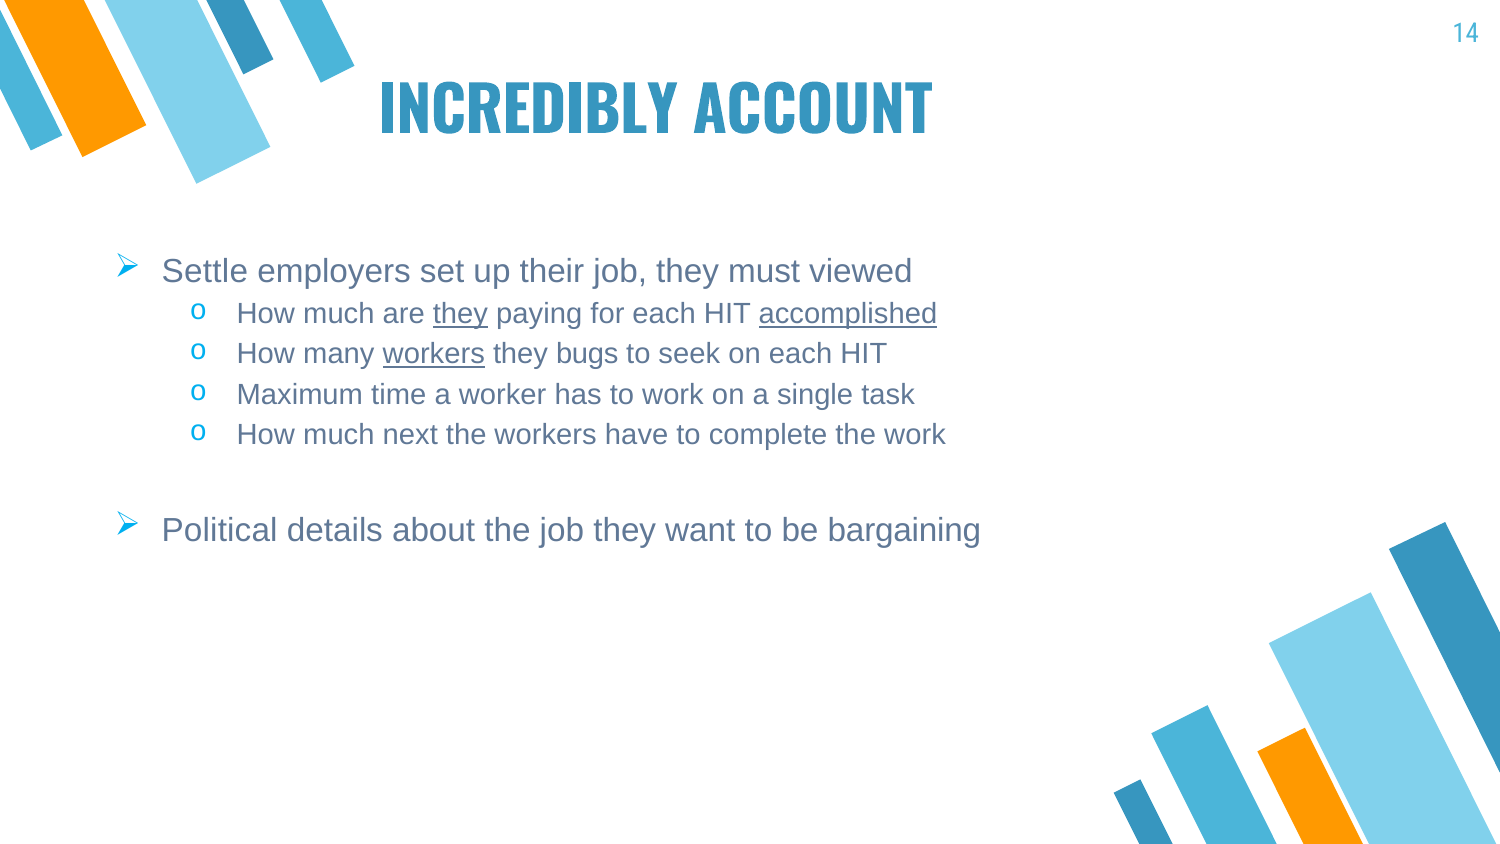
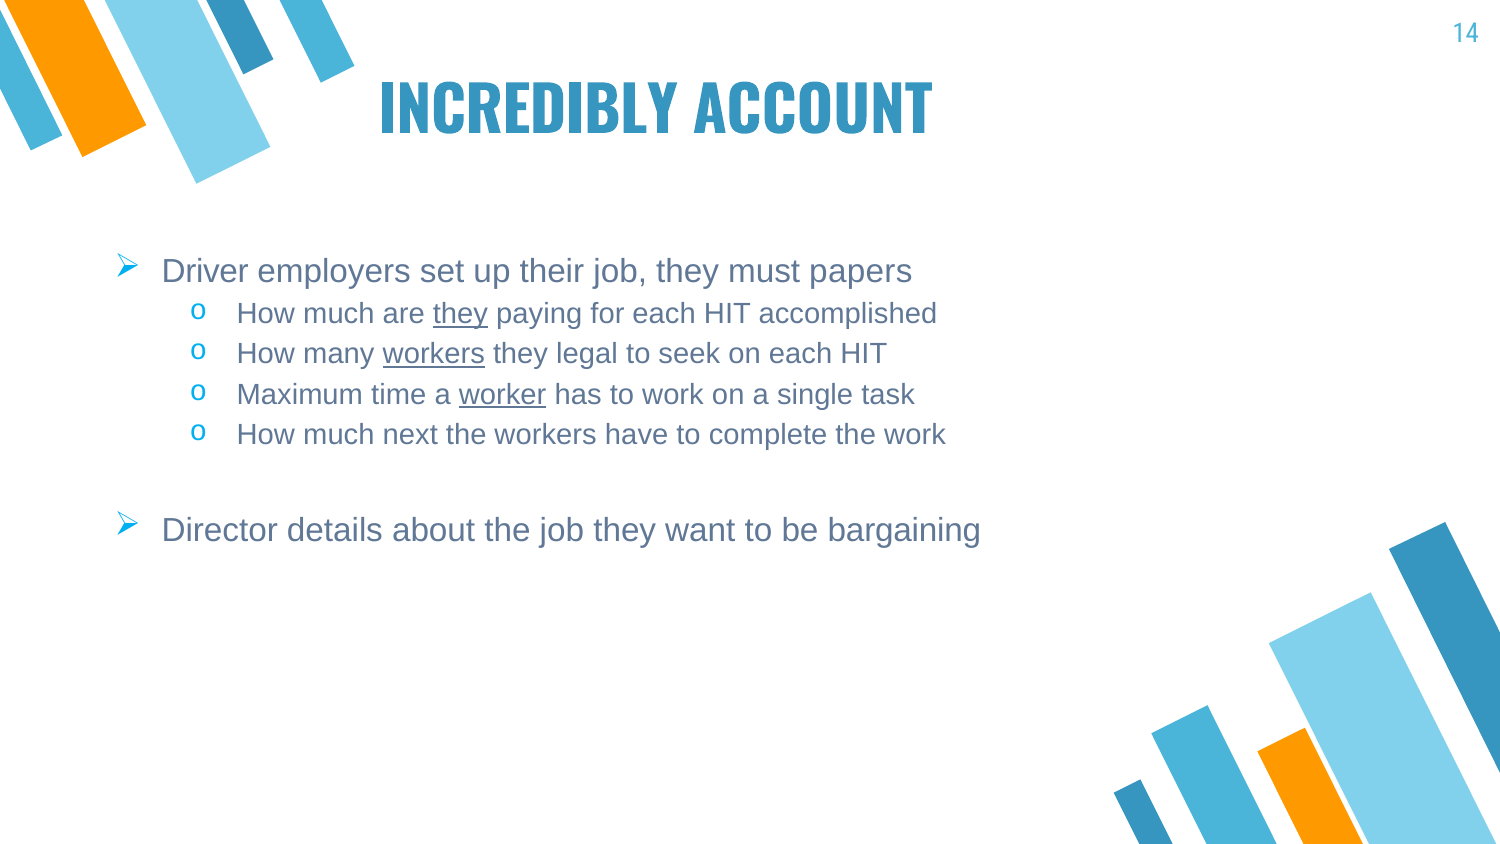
Settle: Settle -> Driver (205, 272)
viewed: viewed -> papers (861, 272)
accomplished underline: present -> none (848, 314)
bugs: bugs -> legal (587, 354)
worker underline: none -> present (503, 394)
Political: Political -> Director (220, 530)
